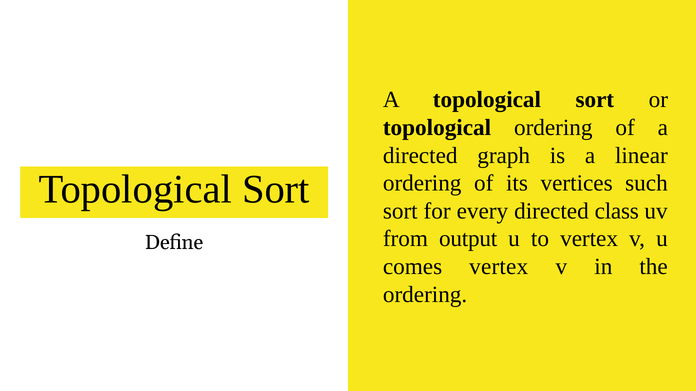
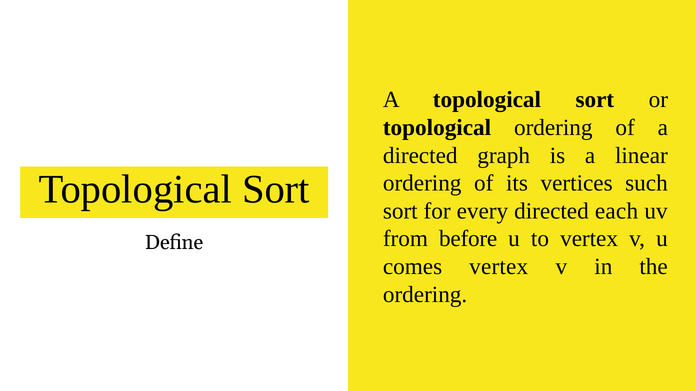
class: class -> each (617, 211)
output: output -> before (468, 239)
